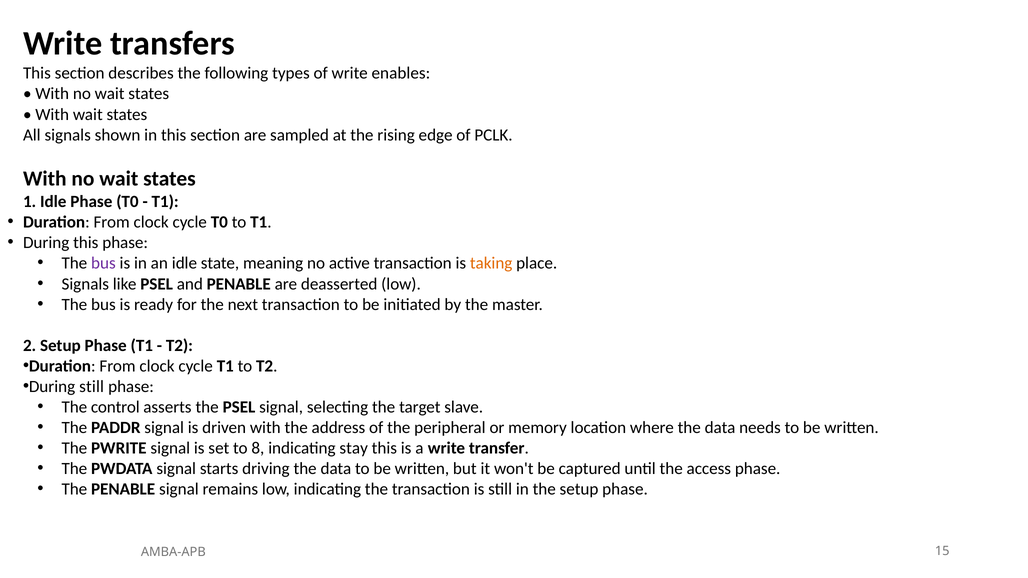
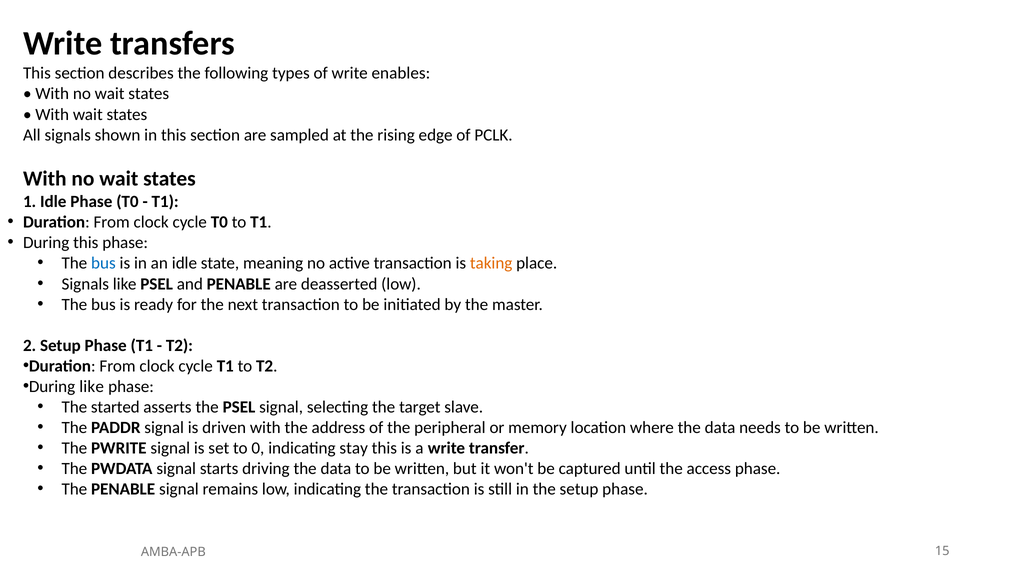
bus colour: purple -> blue (103, 263)
During still: still -> like (92, 387)
control: control -> started (115, 407)
8: 8 -> 0 (258, 448)
